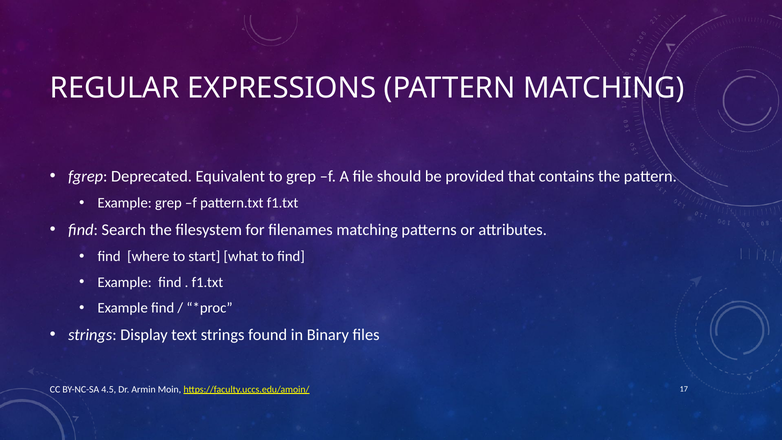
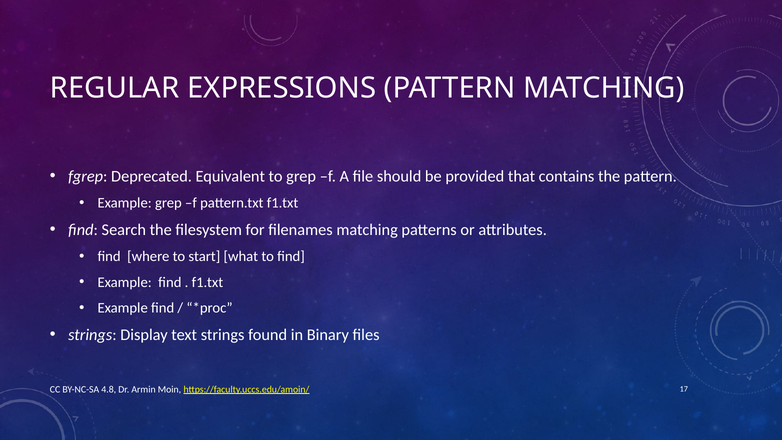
4.5: 4.5 -> 4.8 (109, 389)
